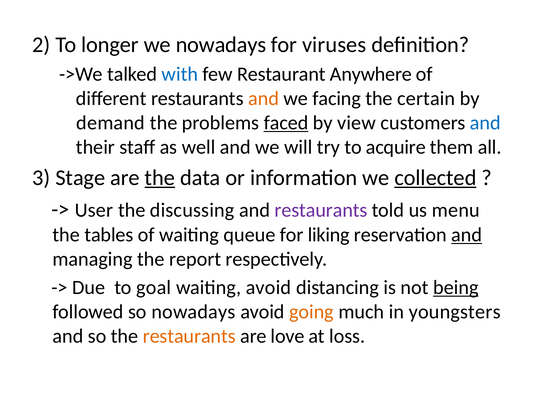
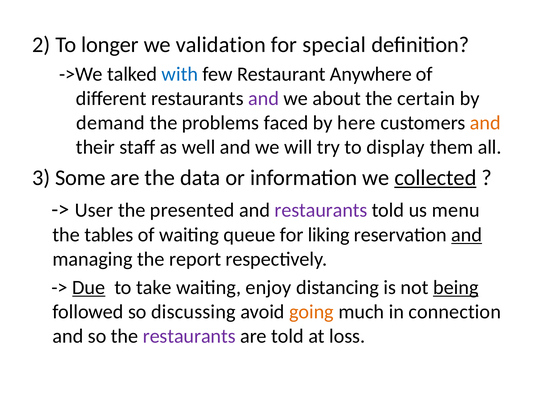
we nowadays: nowadays -> validation (221, 45)
viruses: viruses -> special (334, 45)
and colour: orange -> purple (264, 98)
facing: facing -> about (337, 98)
faced underline: present -> none (286, 123)
view: view -> here (356, 123)
and colour: blue -> orange (485, 123)
acquire: acquire -> display (396, 147)
Stage: Stage -> Some (80, 177)
the underline: present -> none (160, 177)
discussing: discussing -> presented (192, 210)
Due underline: none -> present (89, 287)
goal: goal -> take (154, 287)
waiting avoid: avoid -> enjoy (269, 287)
so nowadays: nowadays -> discussing (193, 311)
youngsters: youngsters -> connection (455, 311)
restaurants colour: orange -> purple (189, 336)
are love: love -> told (287, 336)
